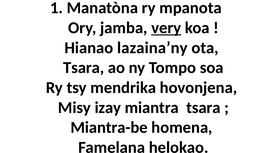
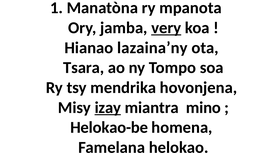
izay underline: none -> present (108, 108)
miantra tsara: tsara -> mino (203, 108)
Miantra-be: Miantra-be -> Helokao-be (109, 128)
